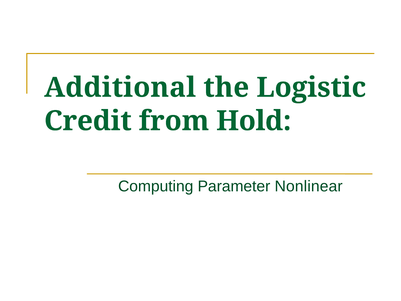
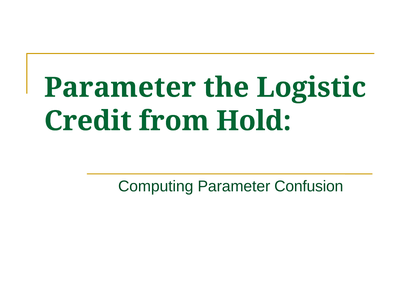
Additional: Additional -> Parameter (120, 87)
Nonlinear: Nonlinear -> Confusion (309, 186)
